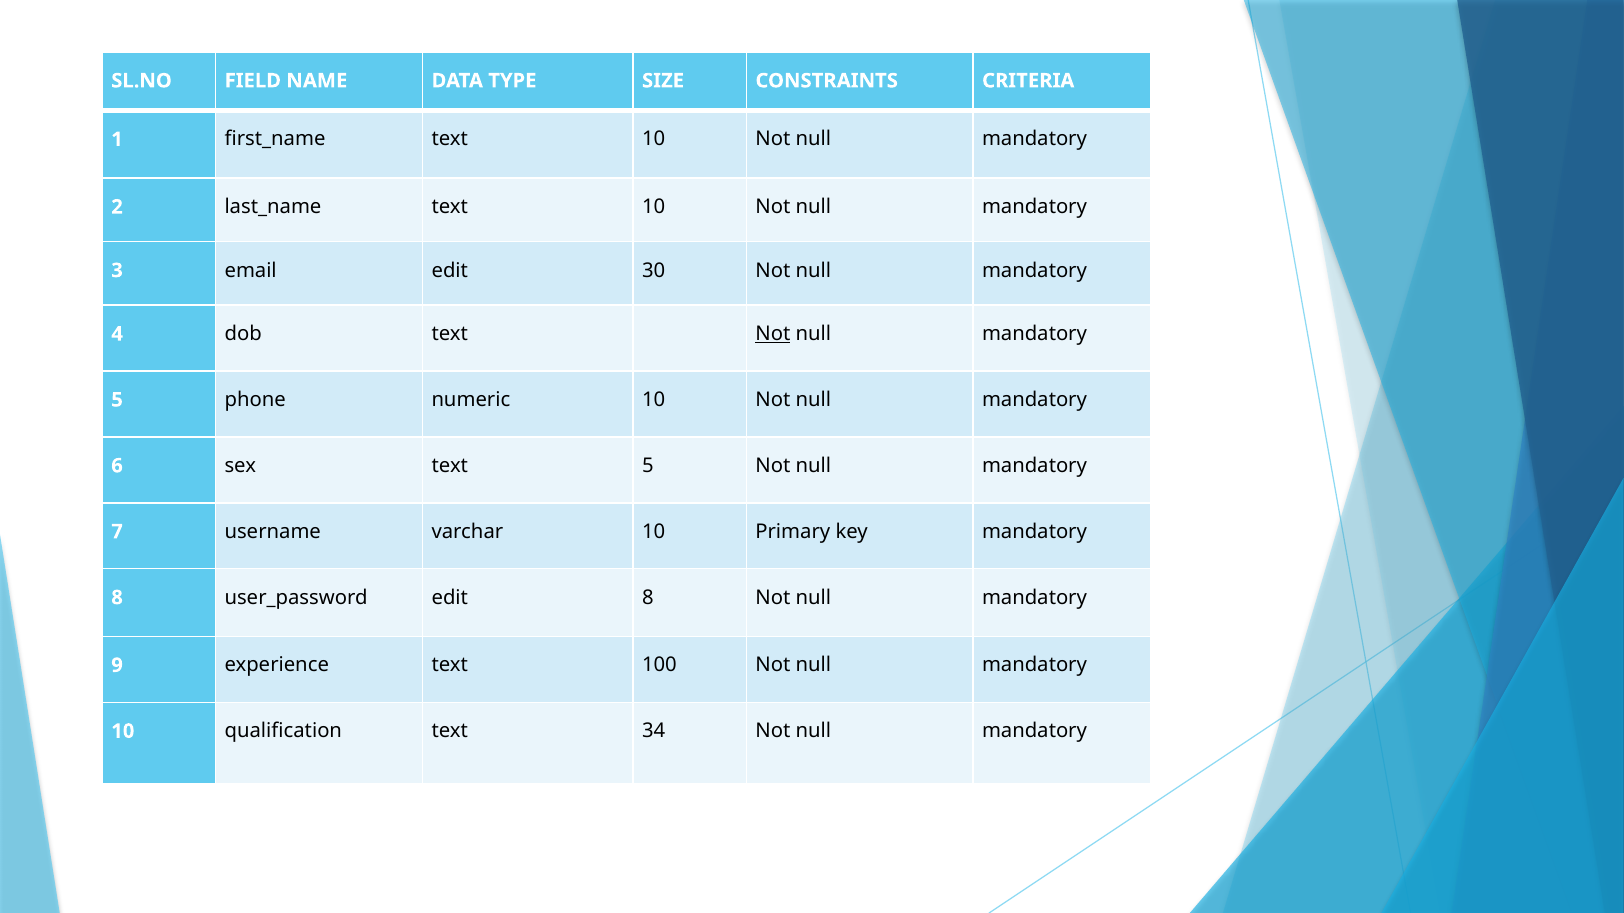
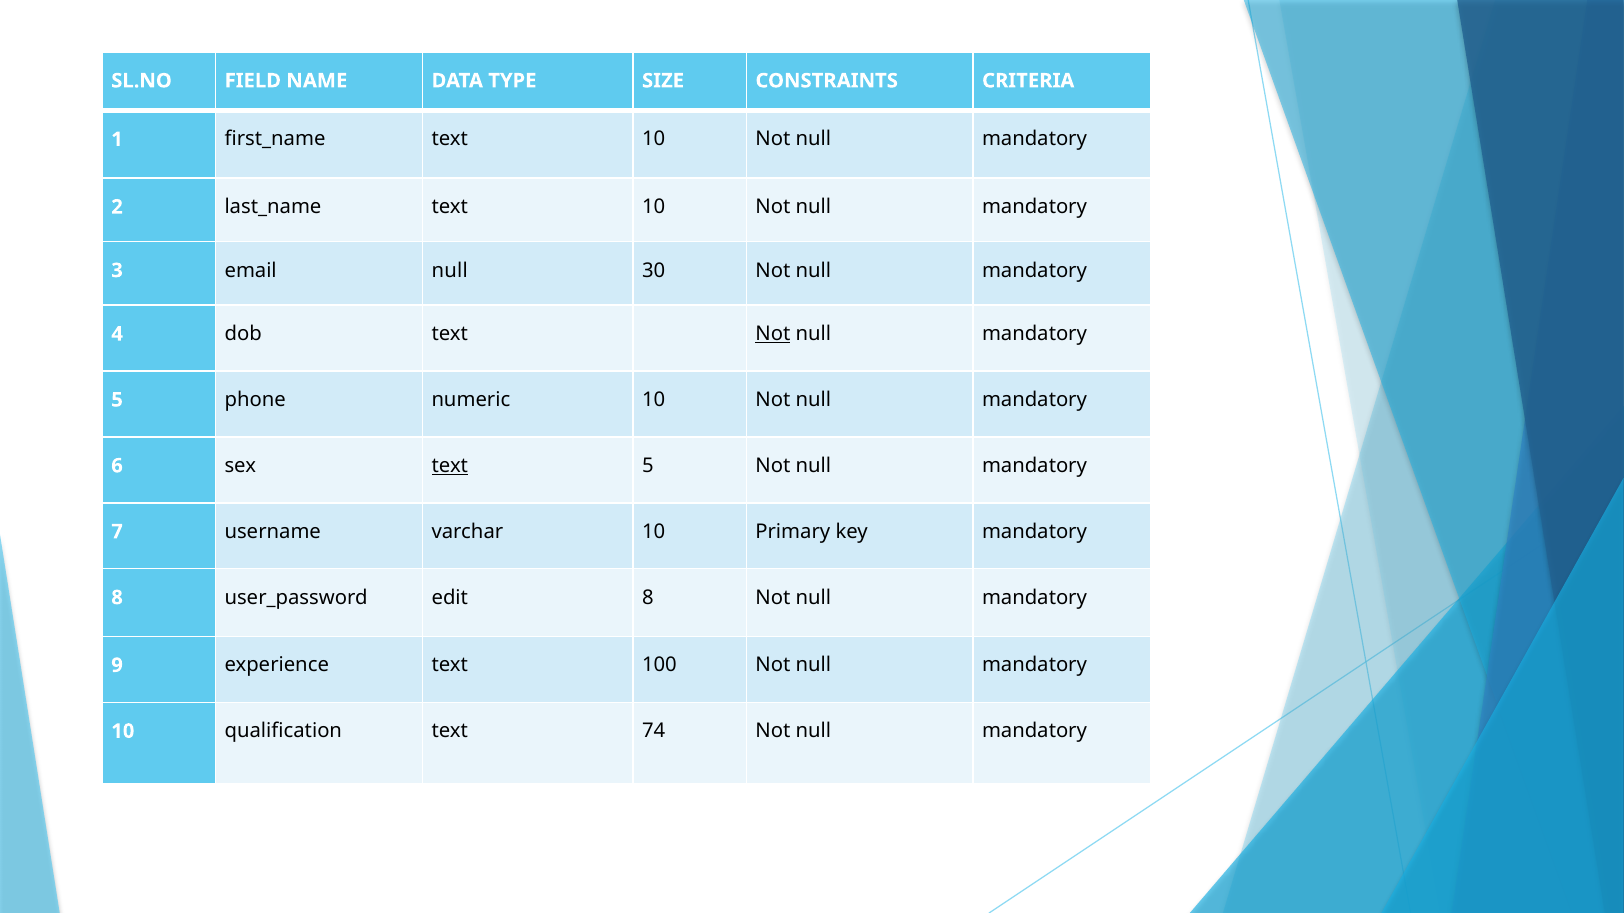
email edit: edit -> null (450, 271)
text underline: none -> present (450, 466)
34: 34 -> 74 (654, 732)
